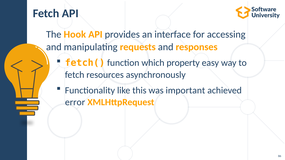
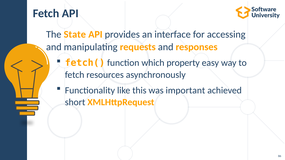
Hook: Hook -> State (75, 34)
error: error -> short (75, 102)
